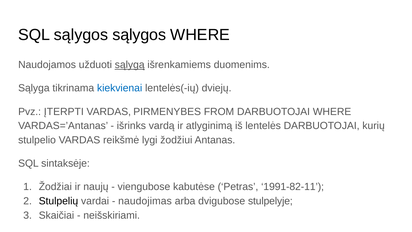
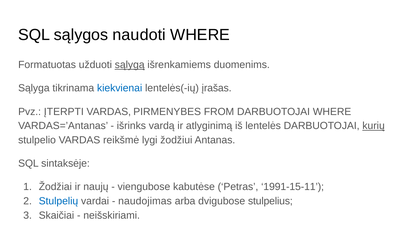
sąlygos sąlygos: sąlygos -> naudoti (139, 35)
Naudojamos: Naudojamos -> Formatuotas (47, 65)
dviejų: dviejų -> įrašas (217, 88)
kurių underline: none -> present (374, 126)
1991-82-11: 1991-82-11 -> 1991-15-11 (293, 187)
Stulpelių colour: black -> blue (58, 201)
stulpelyje: stulpelyje -> stulpelius (270, 201)
